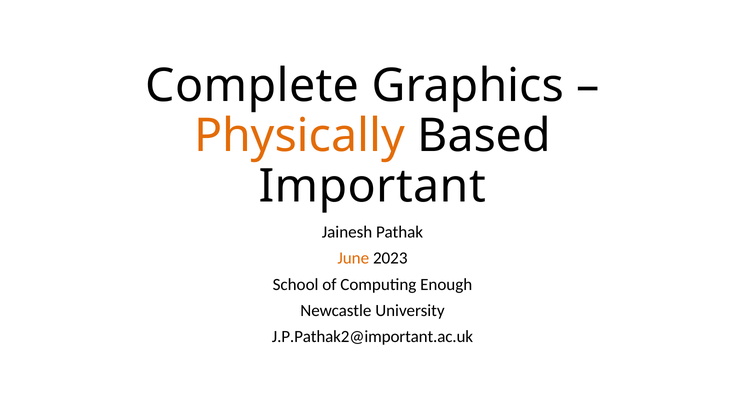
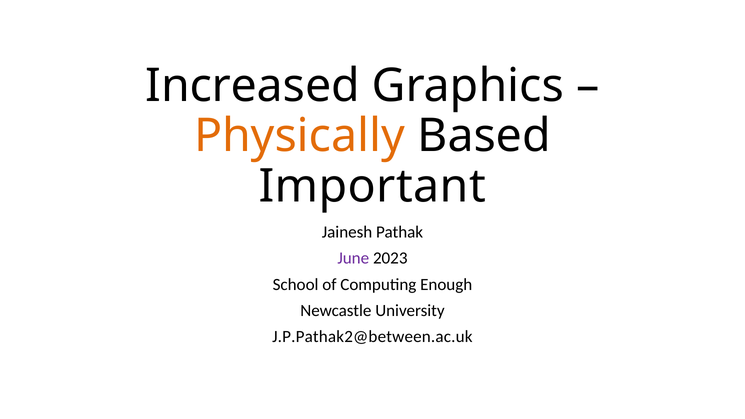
Complete: Complete -> Increased (253, 86)
June colour: orange -> purple (353, 258)
J.P.Pathak2@important.ac.uk: J.P.Pathak2@important.ac.uk -> J.P.Pathak2@between.ac.uk (372, 337)
